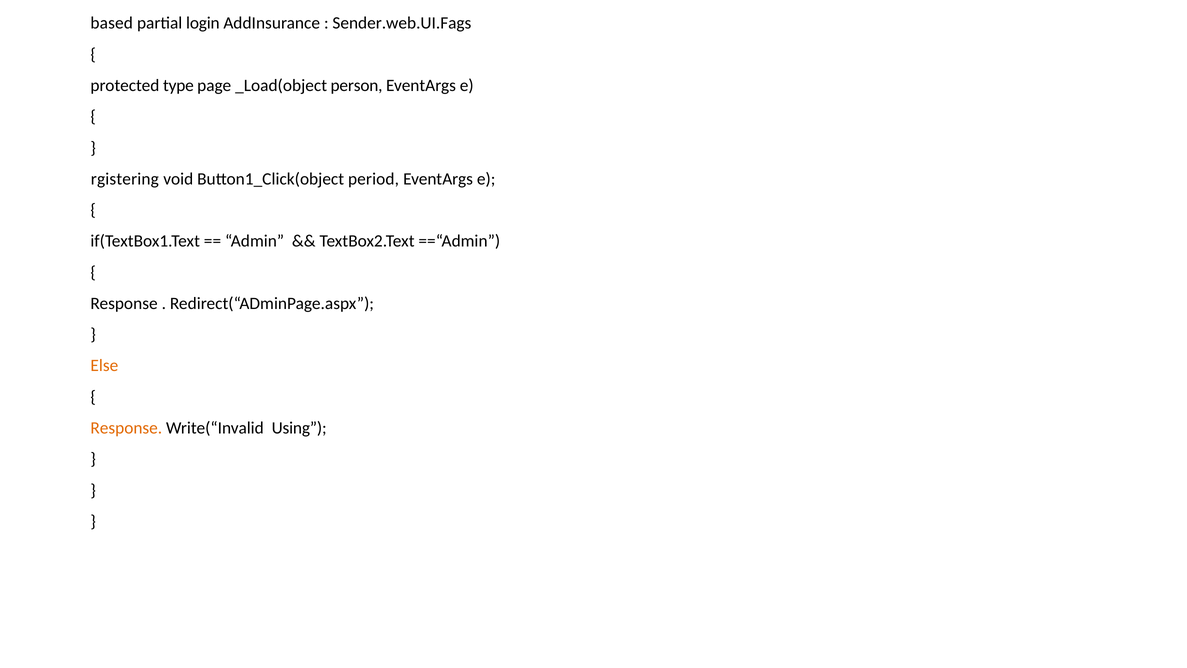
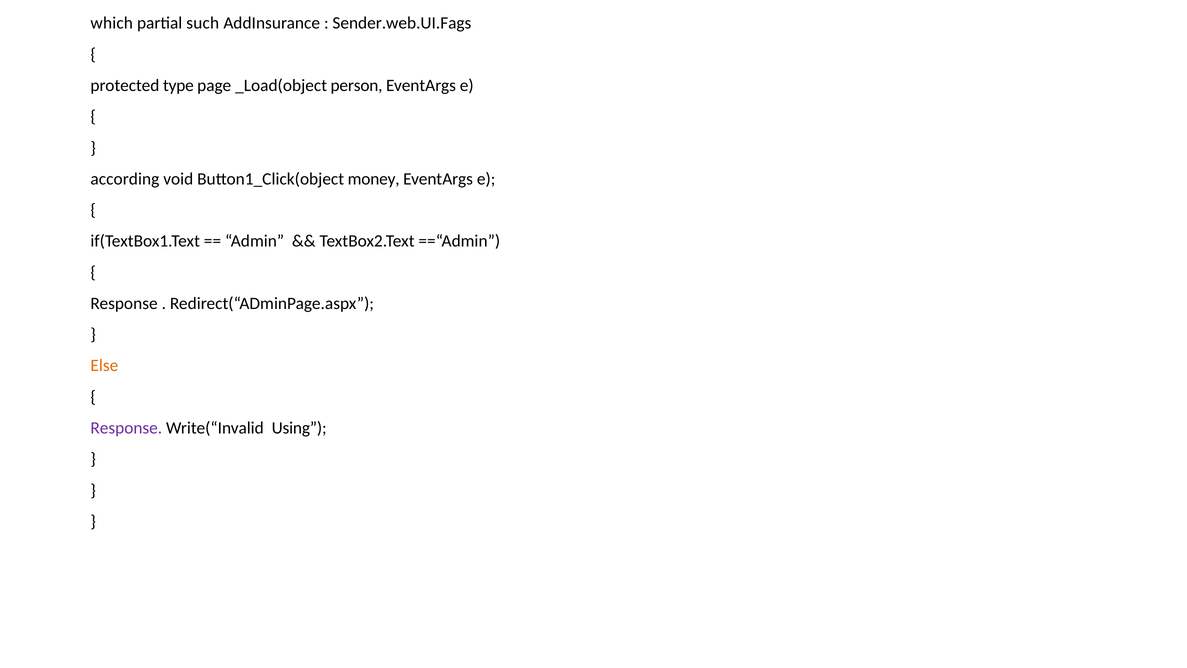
based: based -> which (112, 23)
login: login -> such (203, 23)
rgistering: rgistering -> according (125, 179)
period: period -> money (374, 179)
Response colour: orange -> purple (126, 428)
